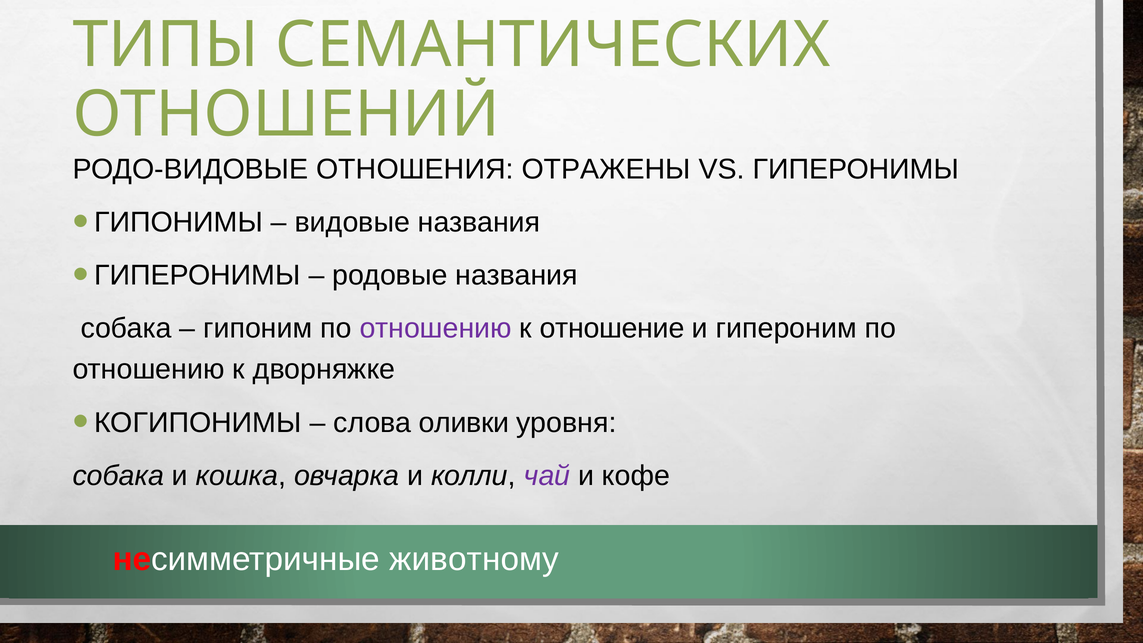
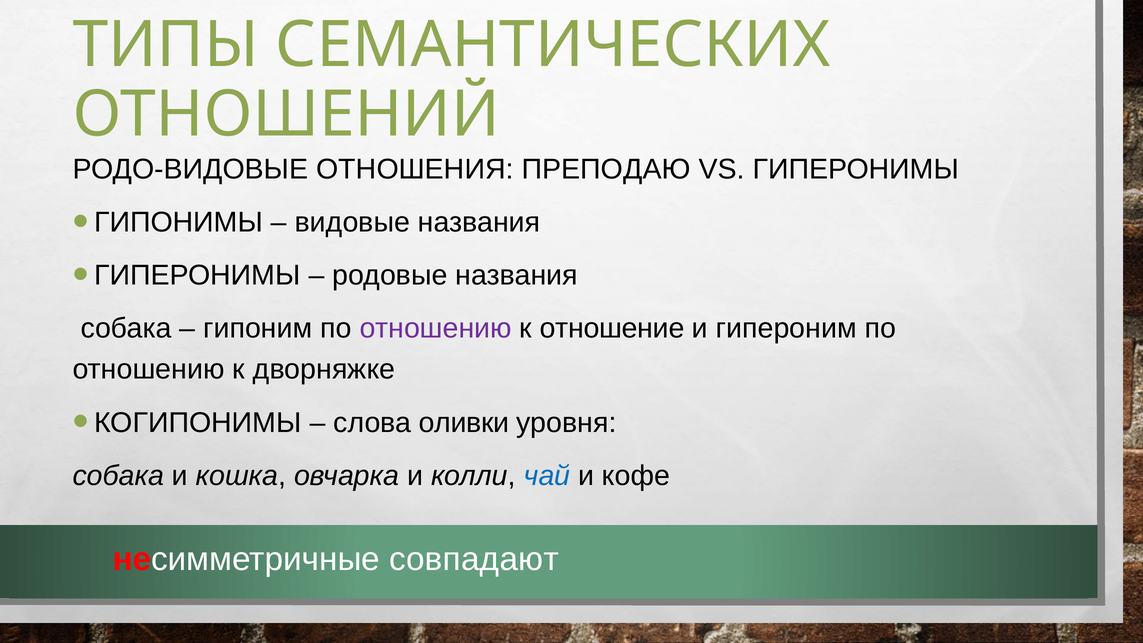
ОТРАЖЕНЫ: ОТРАЖЕНЫ -> ПРЕПОДАЮ (606, 169)
чай colour: purple -> blue (547, 476)
животному: животному -> совпадают (474, 559)
